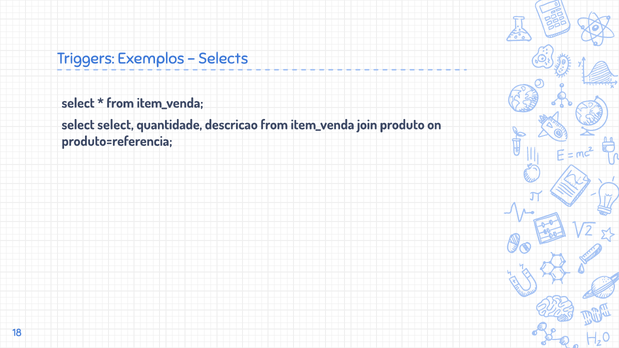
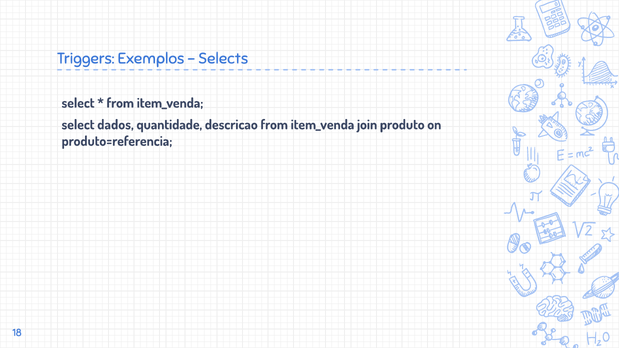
select select: select -> dados (115, 125)
